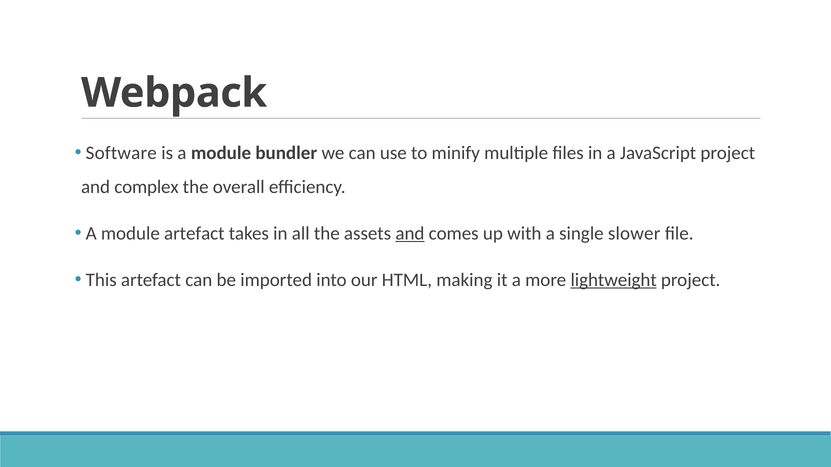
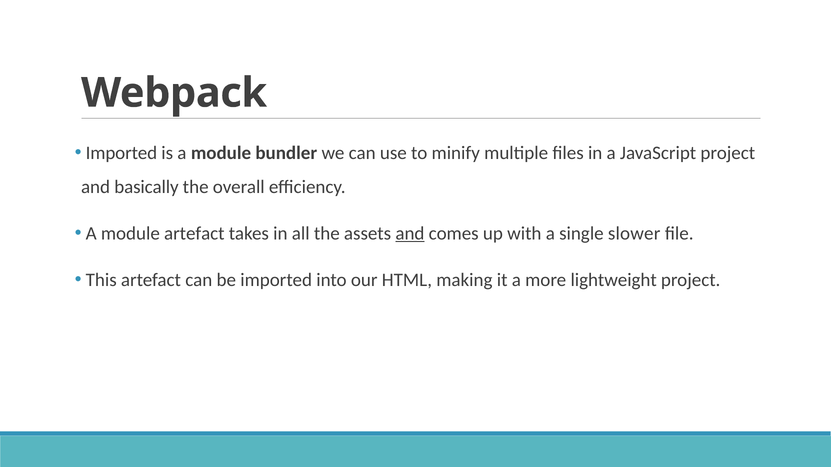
Software: Software -> Imported (121, 153)
complex: complex -> basically (146, 187)
lightweight underline: present -> none (614, 280)
